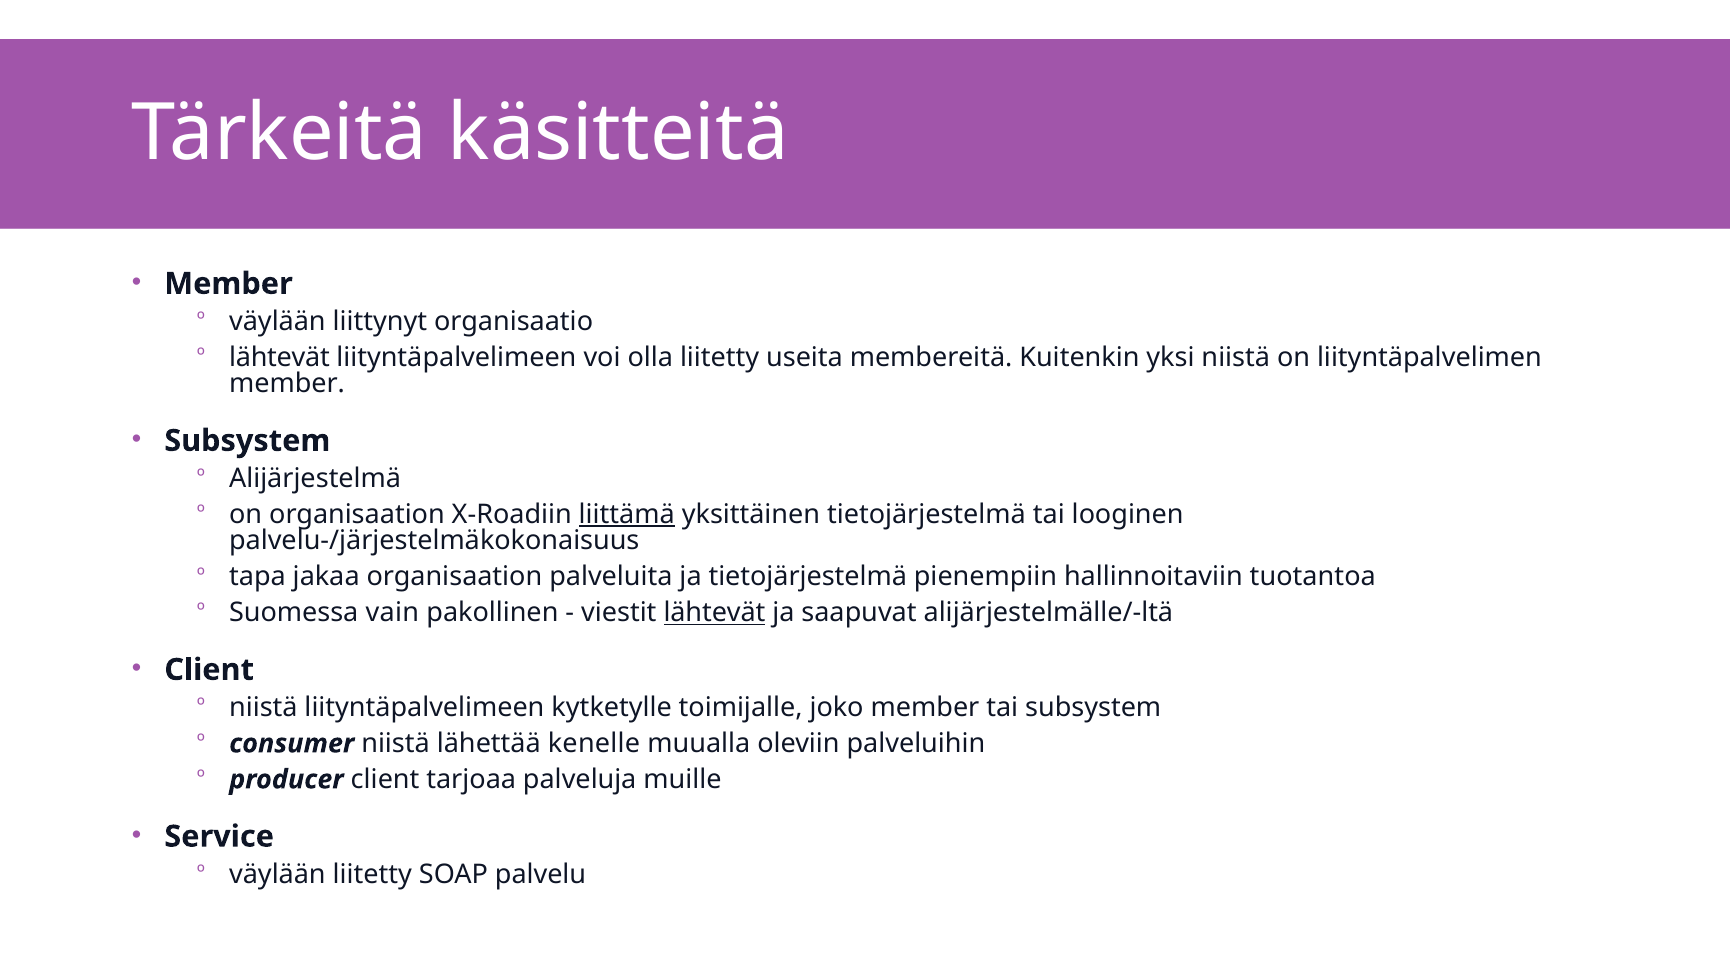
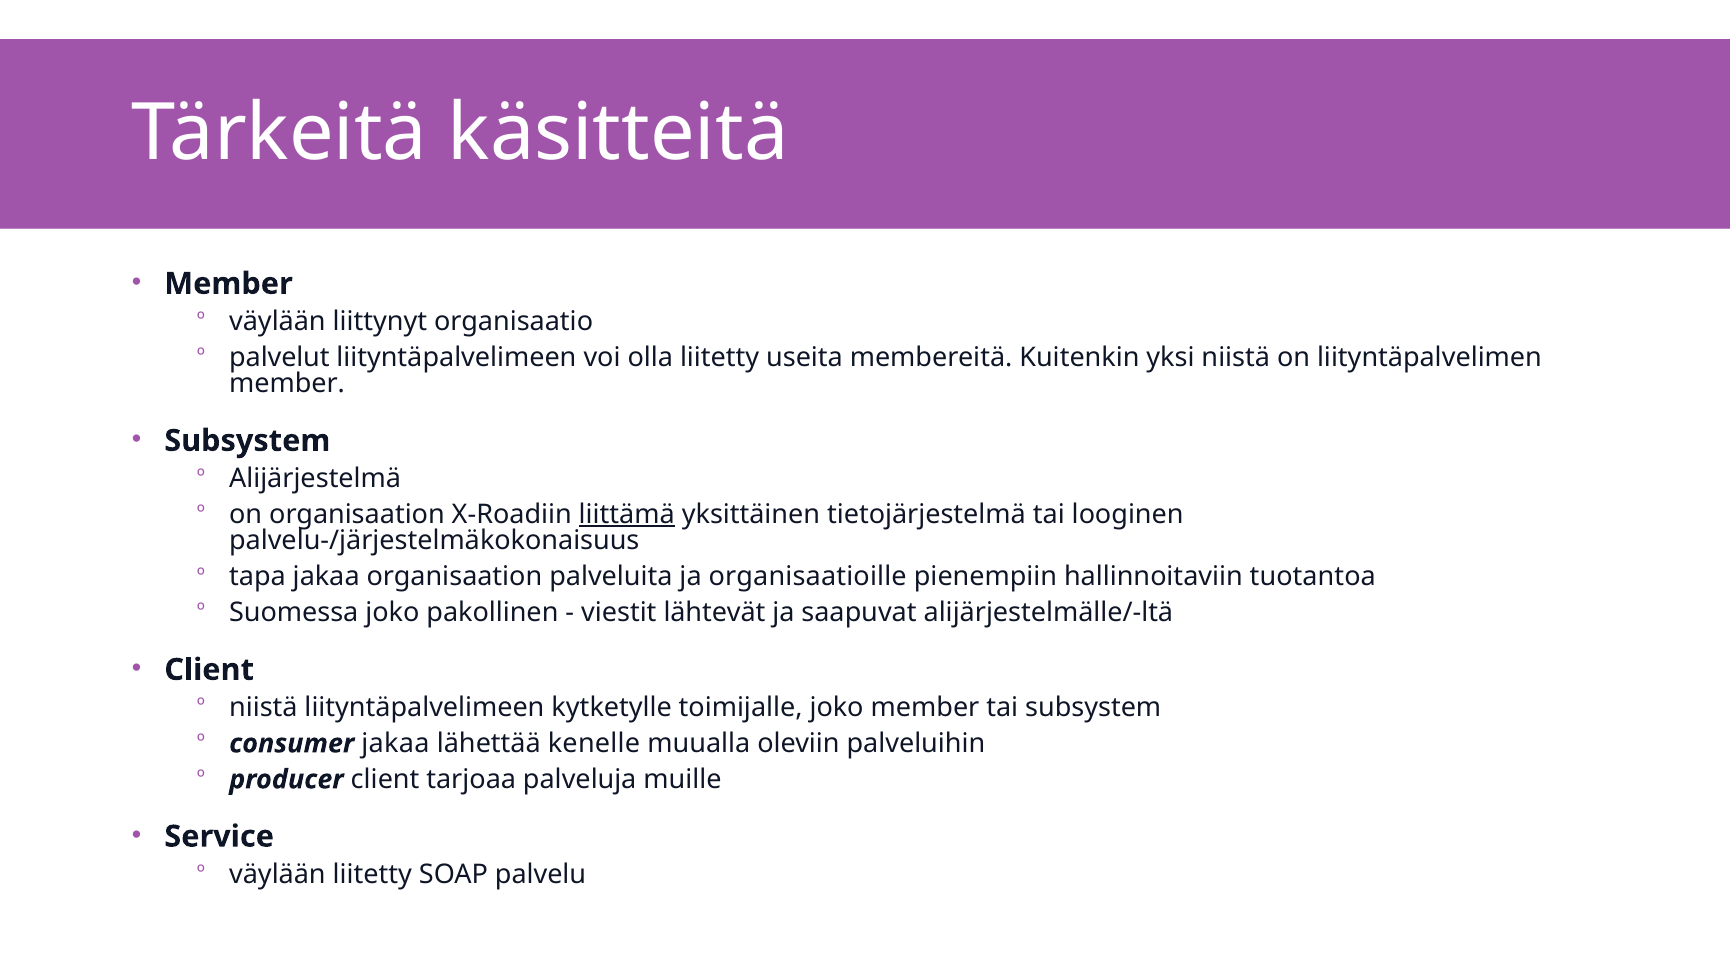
lähtevät: lähtevät -> palvelut (279, 358)
ja tietojärjestelmä: tietojärjestelmä -> organisaatioille (808, 577)
Suomessa vain: vain -> joko (392, 613)
lähtevät underline: present -> none (714, 613)
consumer niistä: niistä -> jakaa (395, 744)
